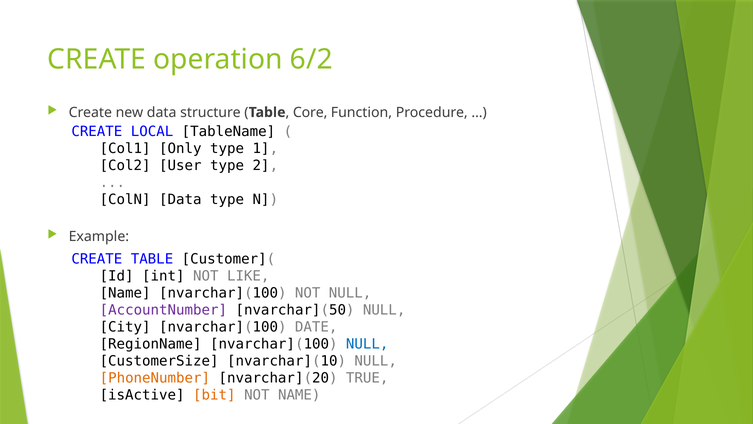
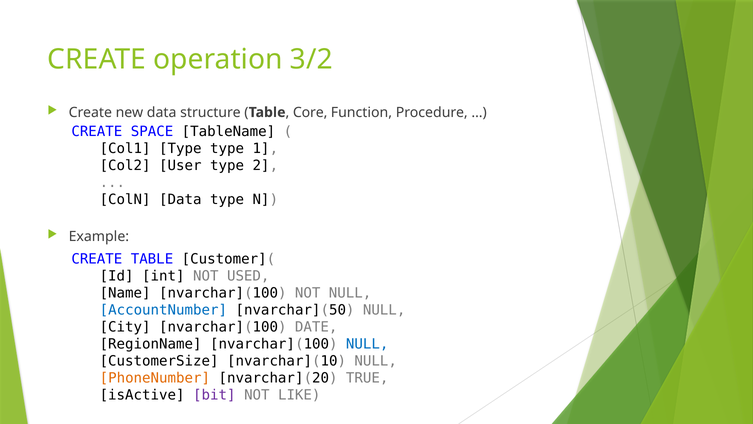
6/2: 6/2 -> 3/2 (311, 59)
LOCAL: LOCAL -> SPACE (152, 131)
Col1 Only: Only -> Type (180, 148)
LIKE: LIKE -> USED (248, 276)
AccountNumber colour: purple -> blue (163, 310)
bit colour: orange -> purple (214, 395)
NOT NAME: NAME -> LIKE (299, 395)
